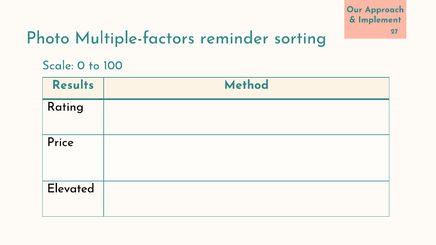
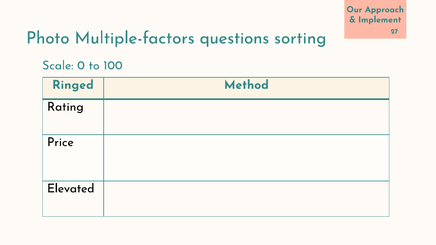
reminder: reminder -> questions (234, 38)
Results: Results -> Ringed (73, 85)
